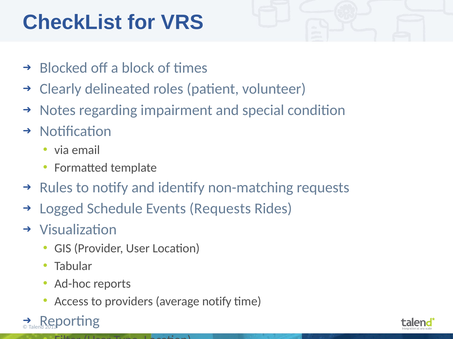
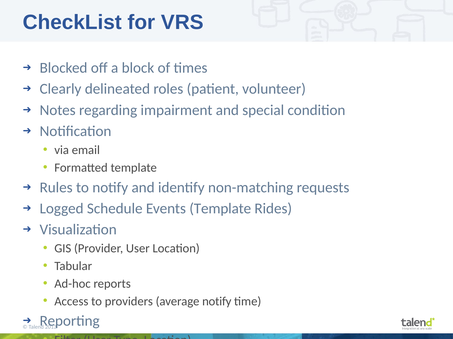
Events Requests: Requests -> Template (220, 209)
